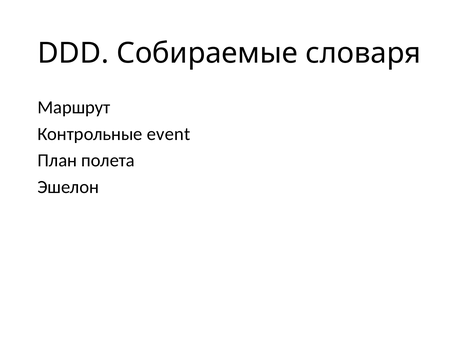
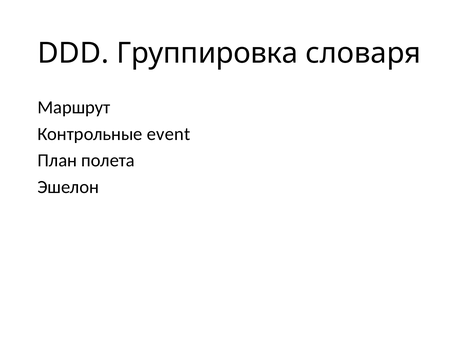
Собираемые: Собираемые -> Группировка (207, 53)
